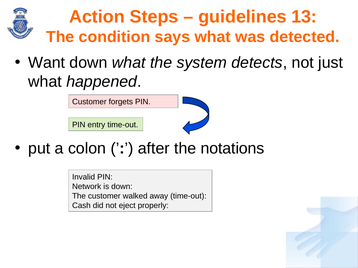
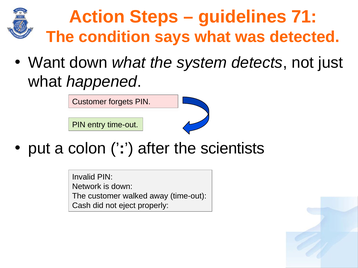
13: 13 -> 71 (304, 17)
notations: notations -> scientists (233, 149)
